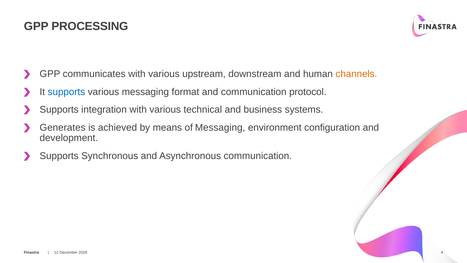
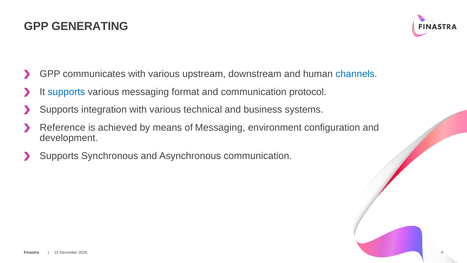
PROCESSING: PROCESSING -> GENERATING (90, 26)
channels colour: orange -> blue (356, 74)
Generates: Generates -> Reference (63, 127)
